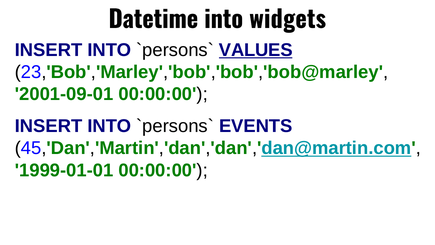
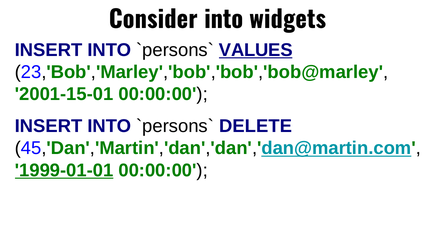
Datetime: Datetime -> Consider (153, 20)
2001-09-01: 2001-09-01 -> 2001-15-01 (64, 94)
EVENTS: EVENTS -> DELETE (256, 126)
1999-01-01 underline: none -> present (64, 170)
